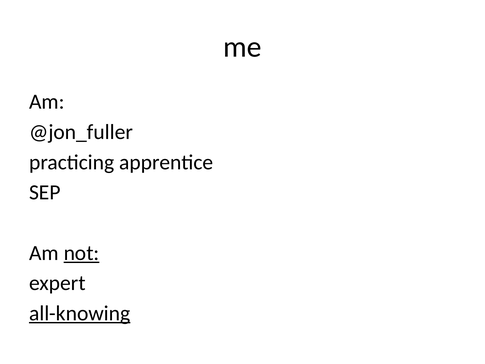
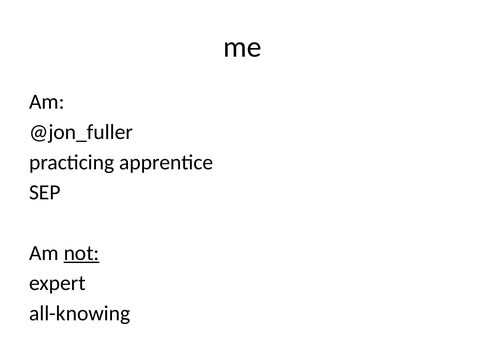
all-knowing underline: present -> none (80, 313)
